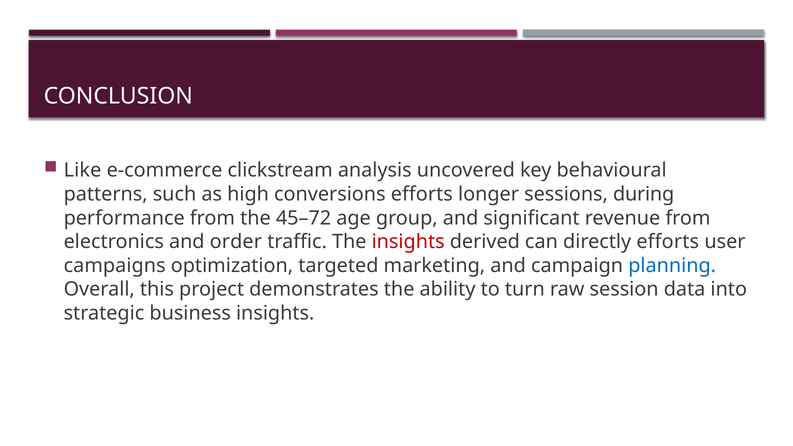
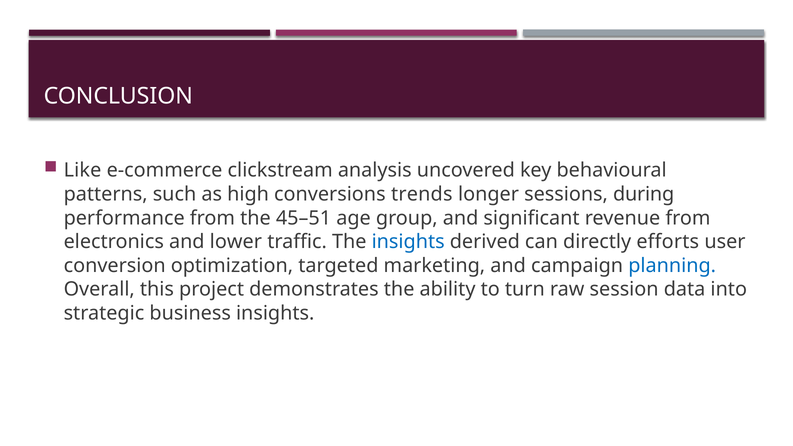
conversions efforts: efforts -> trends (422, 194)
45–72: 45–72 -> 45–51 (304, 218)
order: order -> lower (236, 242)
insights colour: red -> blue (408, 242)
campaigns: campaigns -> conversion (115, 266)
